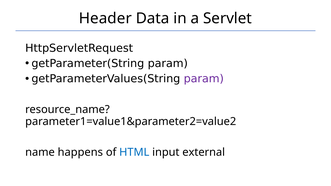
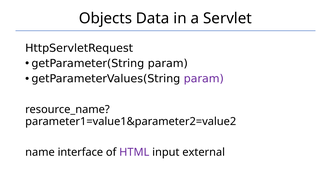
Header: Header -> Objects (105, 18)
happens: happens -> interface (80, 152)
HTML colour: blue -> purple (134, 152)
